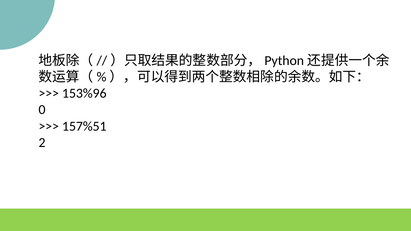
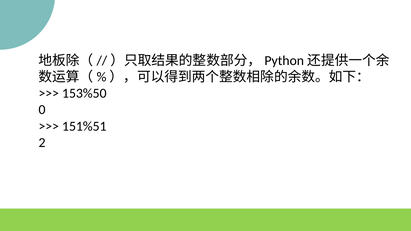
153%96: 153%96 -> 153%50 (84, 93)
157%51: 157%51 -> 151%51 (84, 126)
